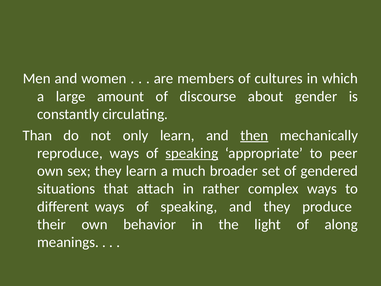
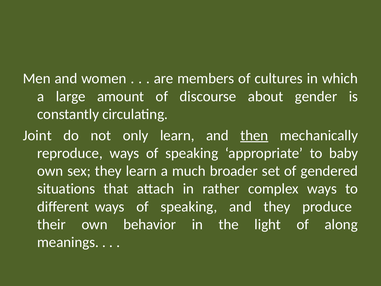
Than: Than -> Joint (37, 135)
speaking underline: present -> none (192, 153)
peer: peer -> baby (344, 153)
